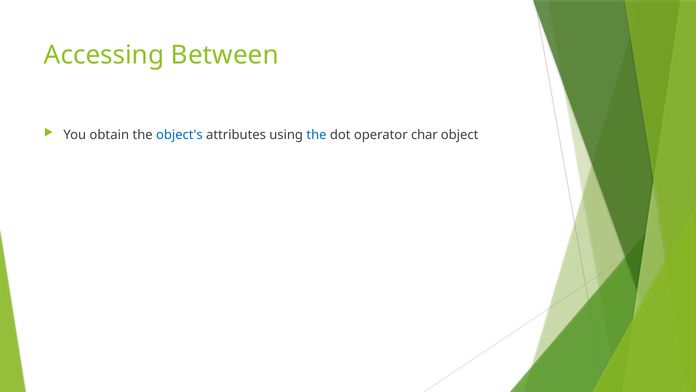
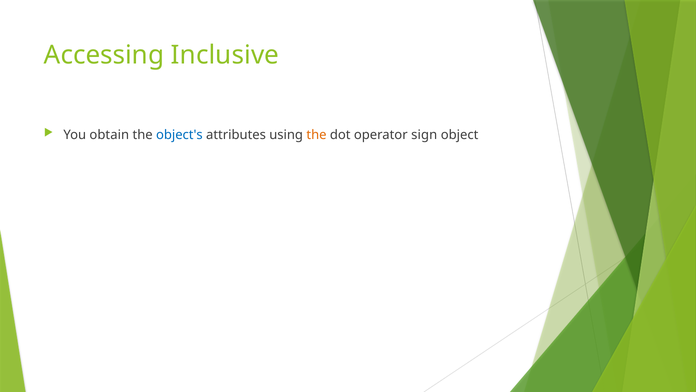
Between: Between -> Inclusive (225, 55)
the colour: blue -> orange (316, 135)
char: char -> sign (424, 135)
